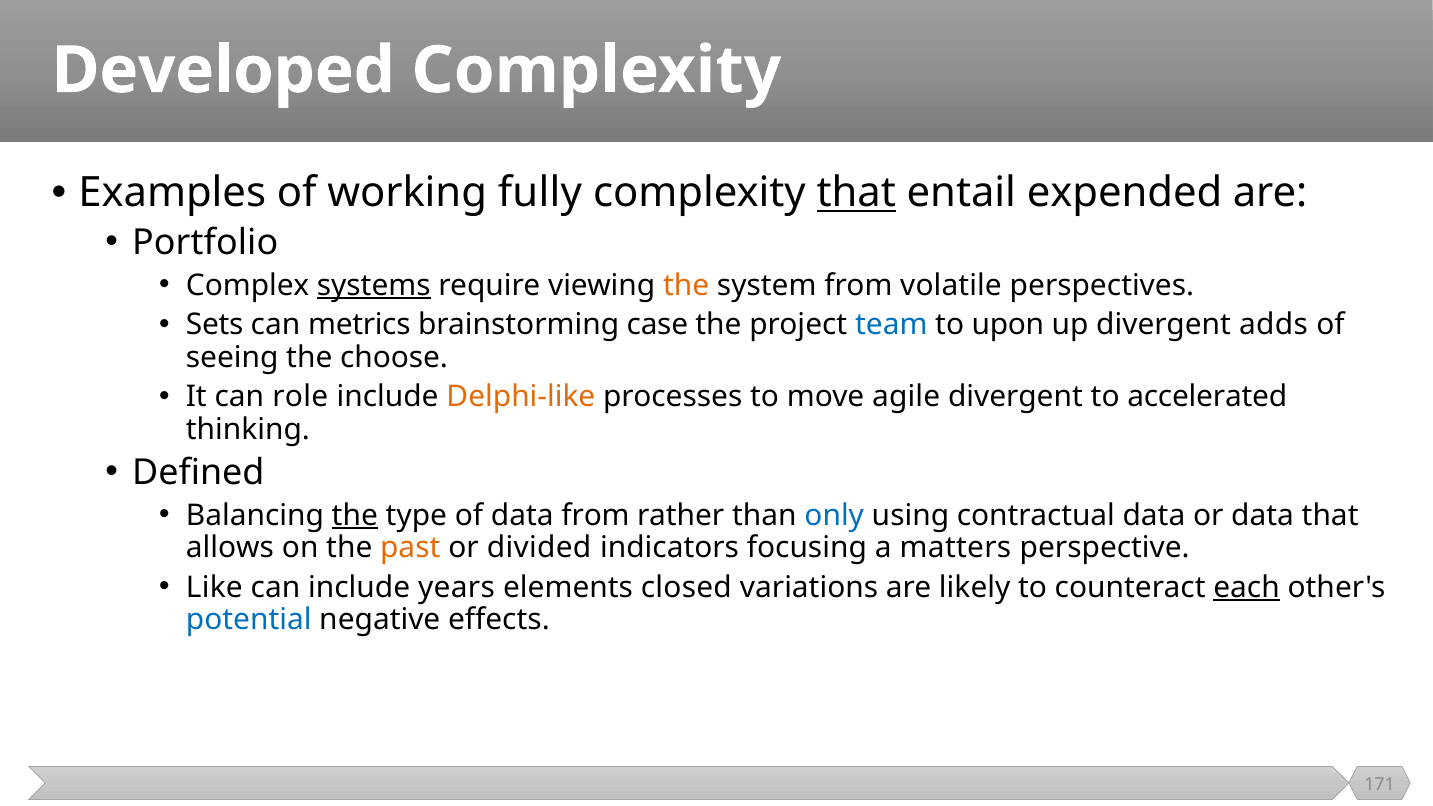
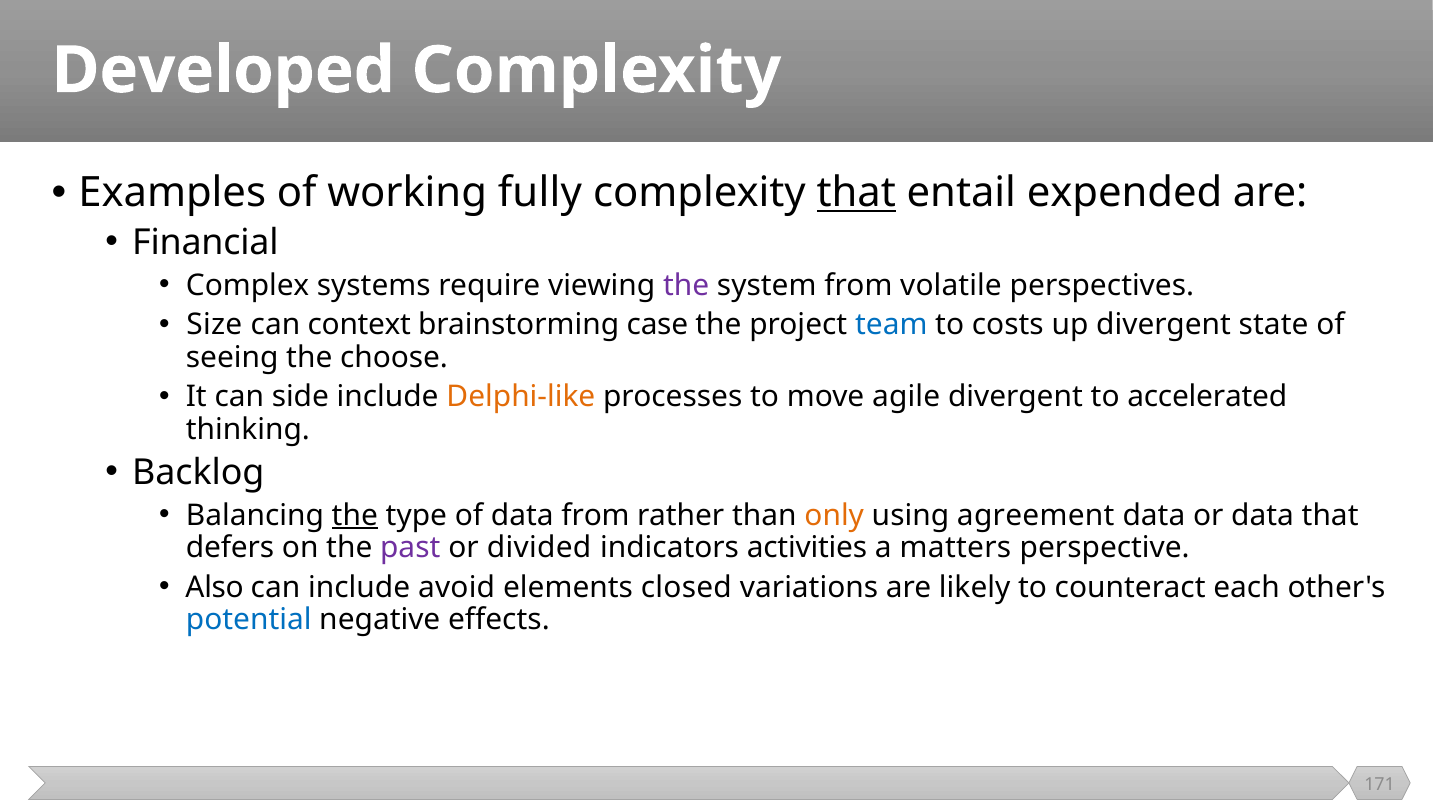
Portfolio: Portfolio -> Financial (205, 242)
systems underline: present -> none (374, 285)
the colour: orange -> purple (686, 285)
Sets: Sets -> Size (214, 325)
metrics: metrics -> context (359, 325)
upon: upon -> costs (1008, 325)
adds: adds -> state (1274, 325)
role: role -> side (300, 397)
Defined: Defined -> Backlog (198, 472)
only colour: blue -> orange (834, 515)
contractual: contractual -> agreement (1036, 515)
allows: allows -> defers (230, 548)
past colour: orange -> purple (410, 548)
focusing: focusing -> activities (807, 548)
Like: Like -> Also (215, 587)
years: years -> avoid (457, 587)
each underline: present -> none (1246, 587)
